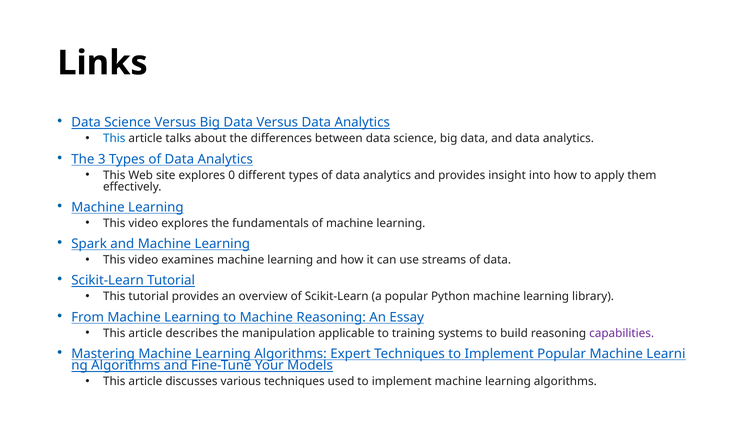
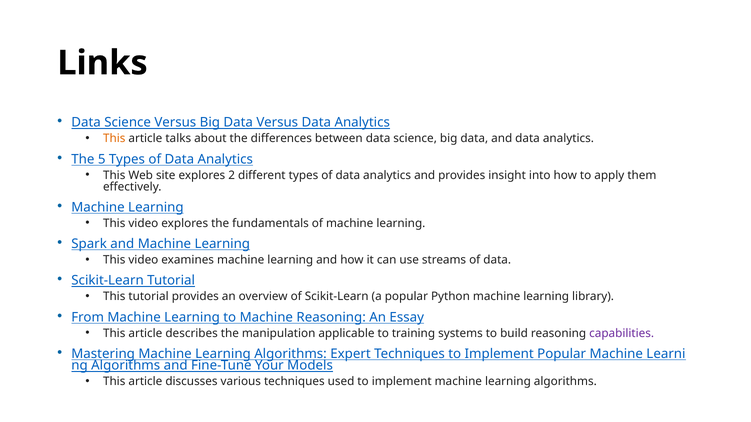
This colour: blue -> orange (114, 139)
3: 3 -> 5 (102, 159)
0: 0 -> 2 (232, 175)
